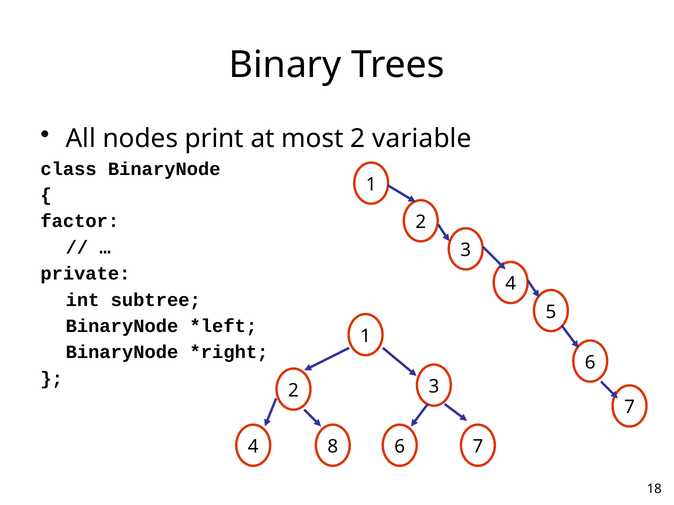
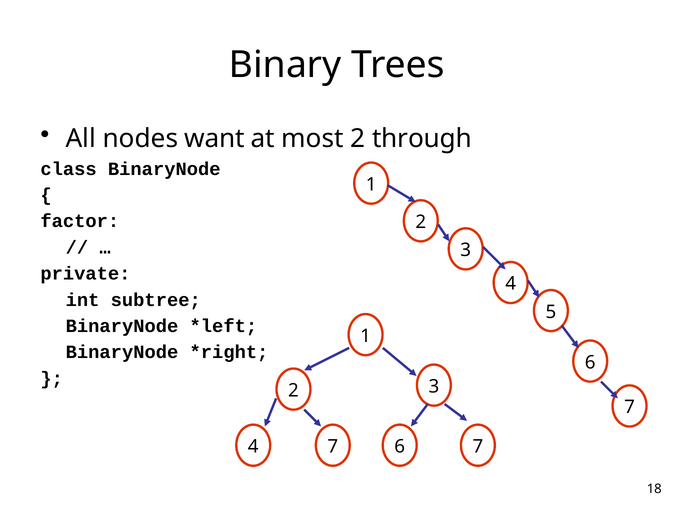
print: print -> want (214, 139)
variable: variable -> through (422, 139)
4 8: 8 -> 7 (333, 447)
